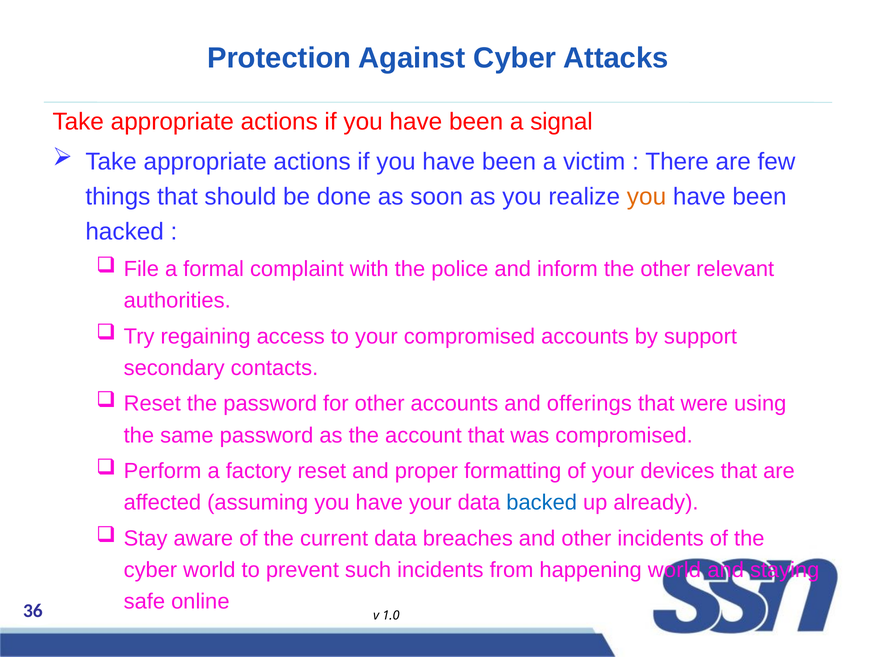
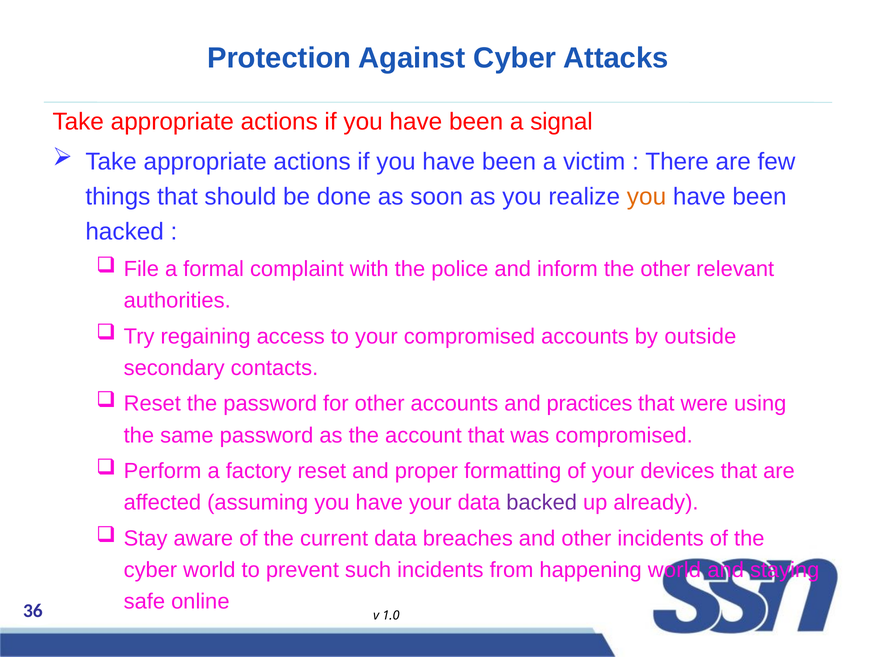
support: support -> outside (700, 336)
offerings: offerings -> practices (590, 404)
backed colour: blue -> purple (542, 503)
